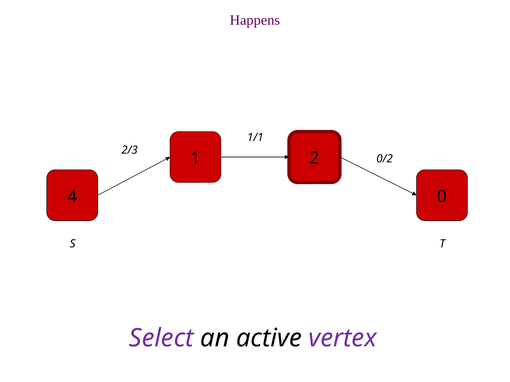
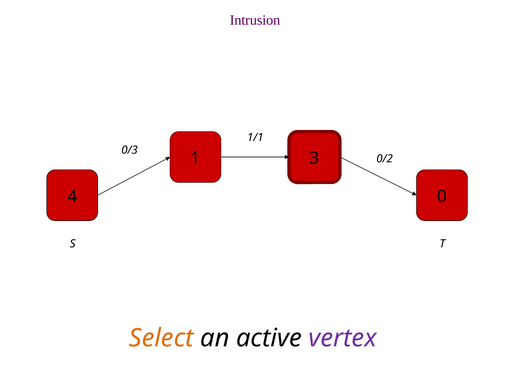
Happens: Happens -> Intrusion (255, 20)
2/3: 2/3 -> 0/3 (130, 150)
2: 2 -> 3 (314, 158)
Select colour: purple -> orange (161, 338)
